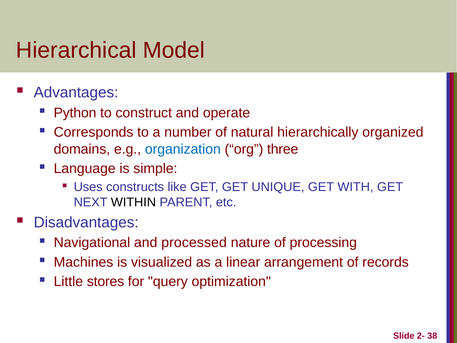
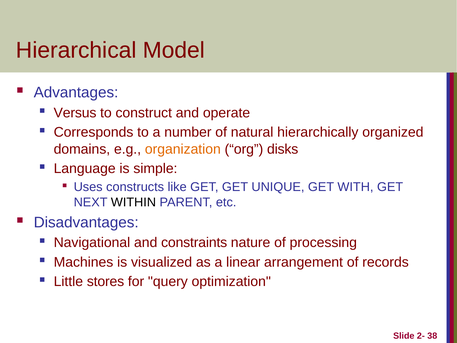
Python: Python -> Versus (75, 113)
organization colour: blue -> orange (183, 149)
three: three -> disks (283, 149)
processed: processed -> constraints (194, 242)
